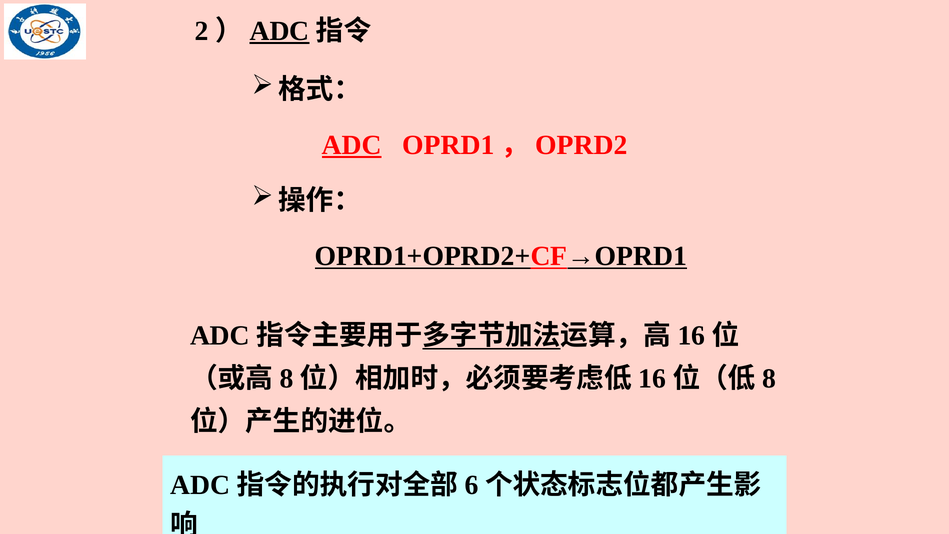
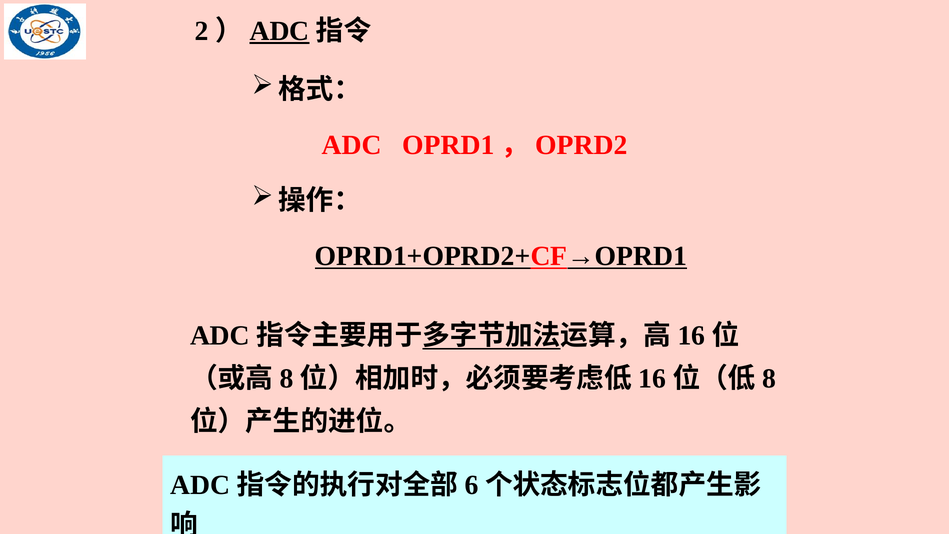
ADC underline: present -> none (352, 145)
